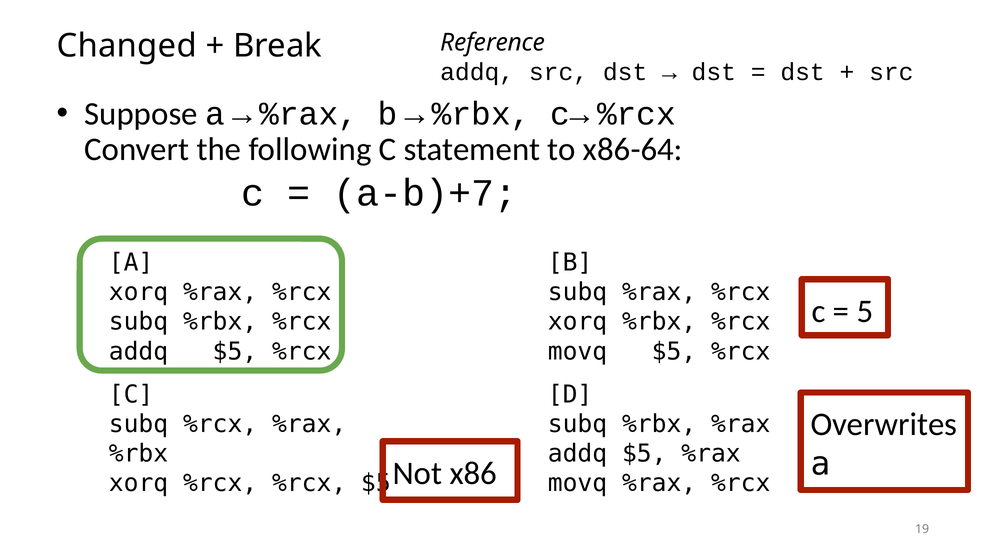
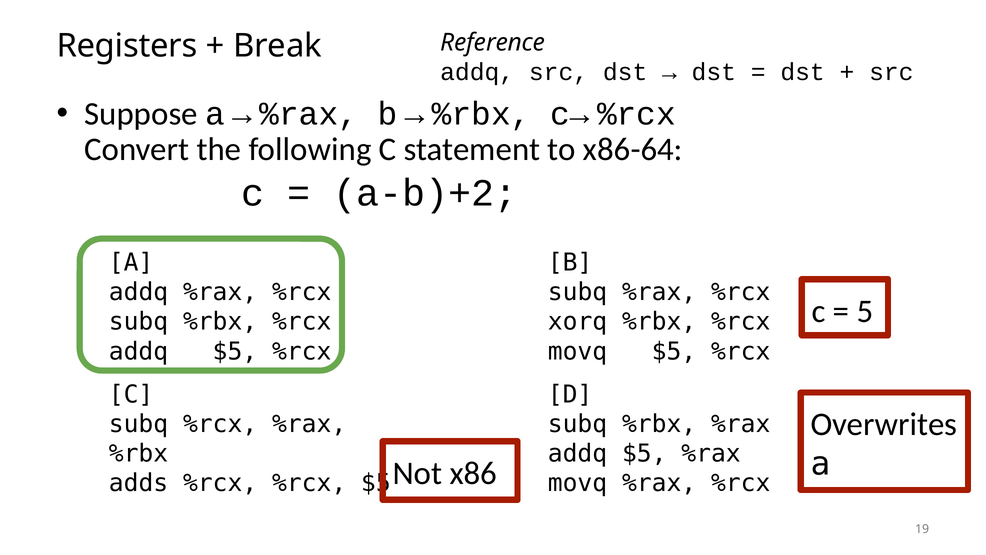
Changed: Changed -> Registers (127, 46)
a-b)+7: a-b)+7 -> a-b)+2 (425, 193)
xorq: xorq -> addq (139, 292)
xorq: xorq -> adds (139, 483)
